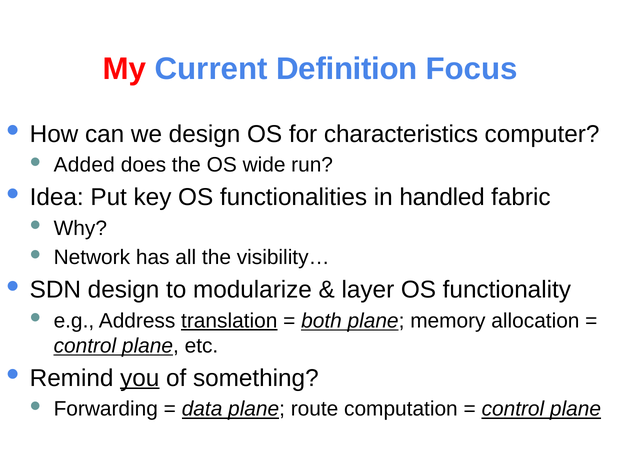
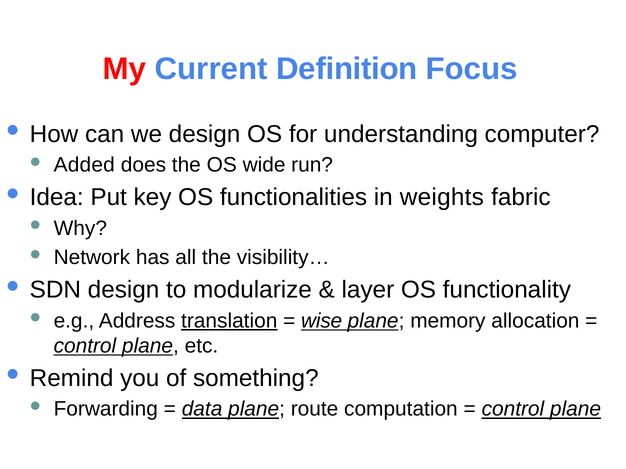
characteristics: characteristics -> understanding (401, 134)
handled: handled -> weights (442, 198)
both: both -> wise (322, 321)
you underline: present -> none (140, 378)
